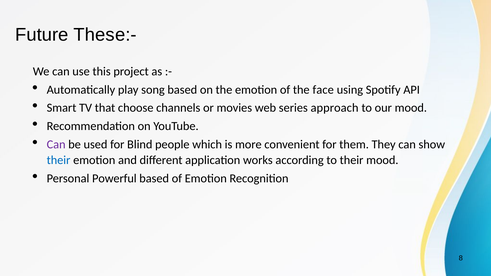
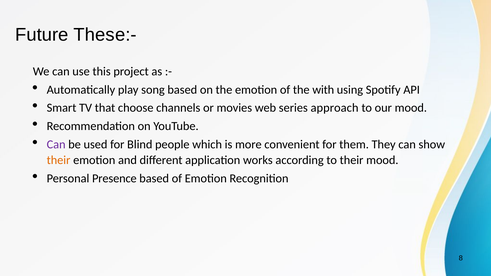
face: face -> with (323, 90)
their colour: blue -> orange (59, 160)
Powerful: Powerful -> Presence (114, 178)
